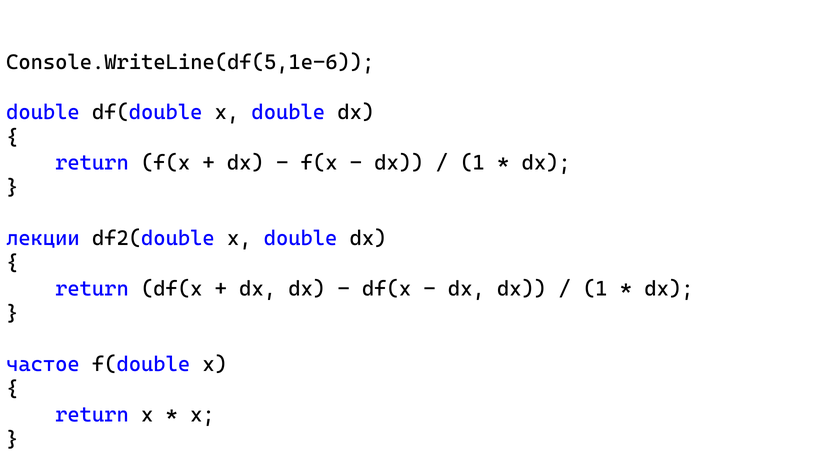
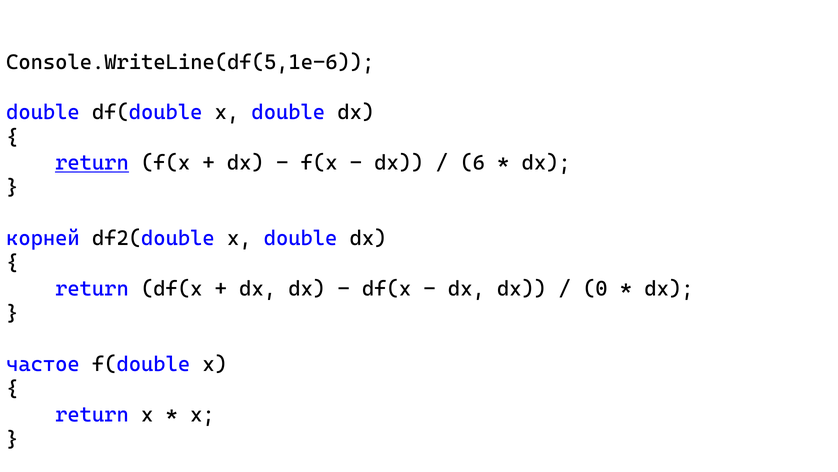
return underline: none -> present (92, 163)
1: 1 -> 6 (473, 163)
лекции: лекции -> корней (43, 238)
1: 1 -> 0 (595, 288)
